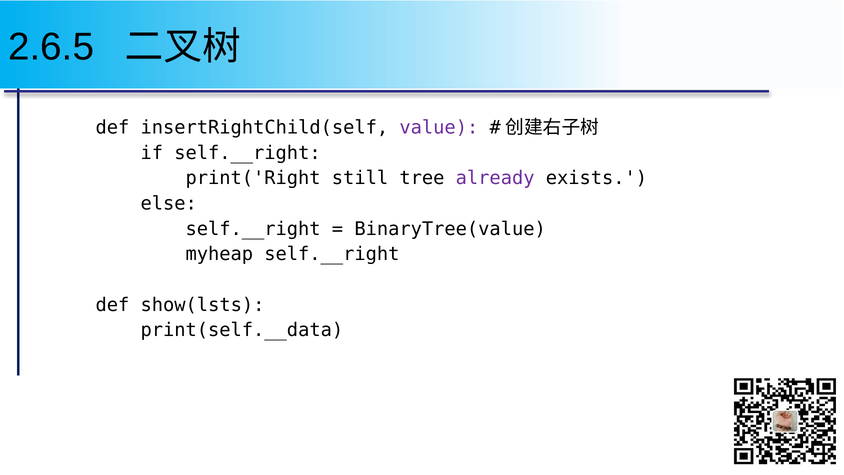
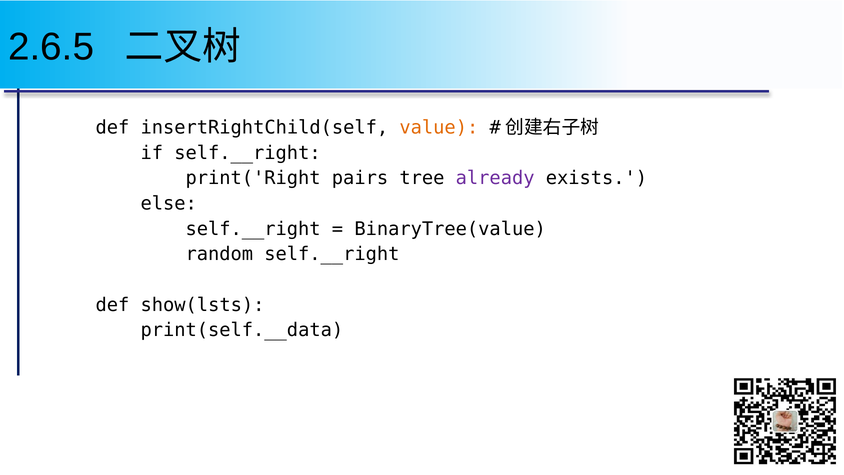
value colour: purple -> orange (439, 127)
still: still -> pairs (360, 178)
myheap: myheap -> random (219, 254)
